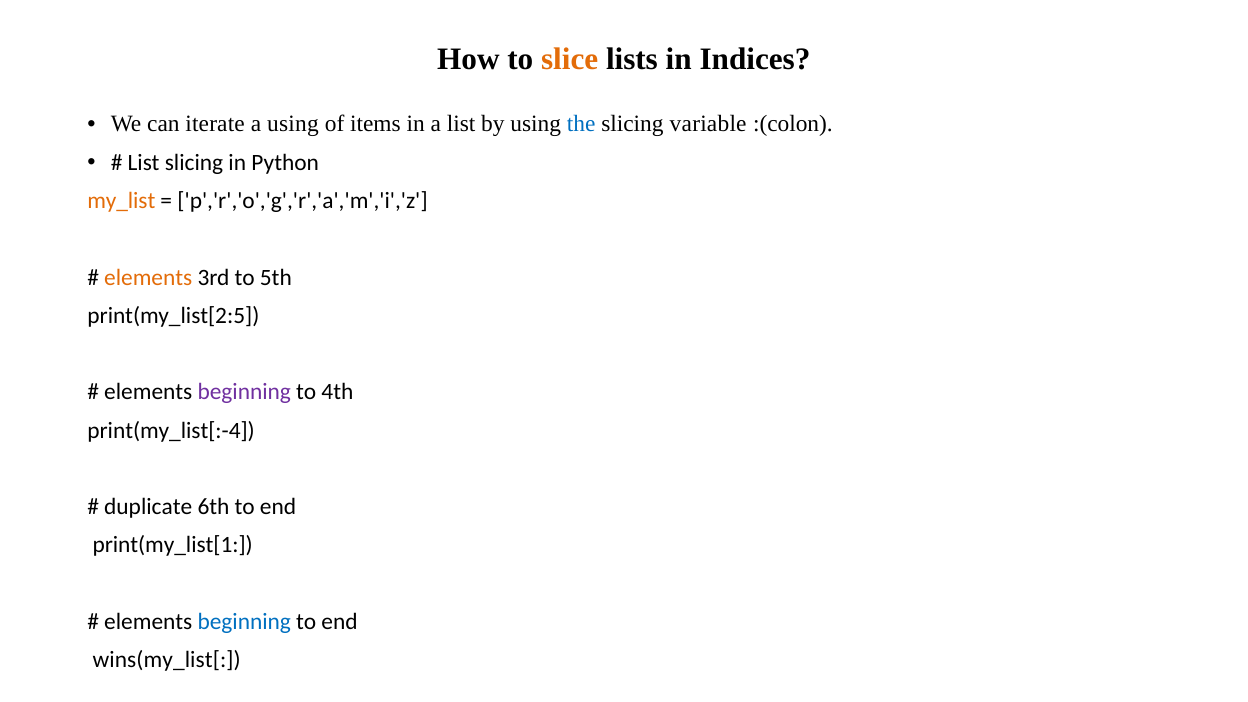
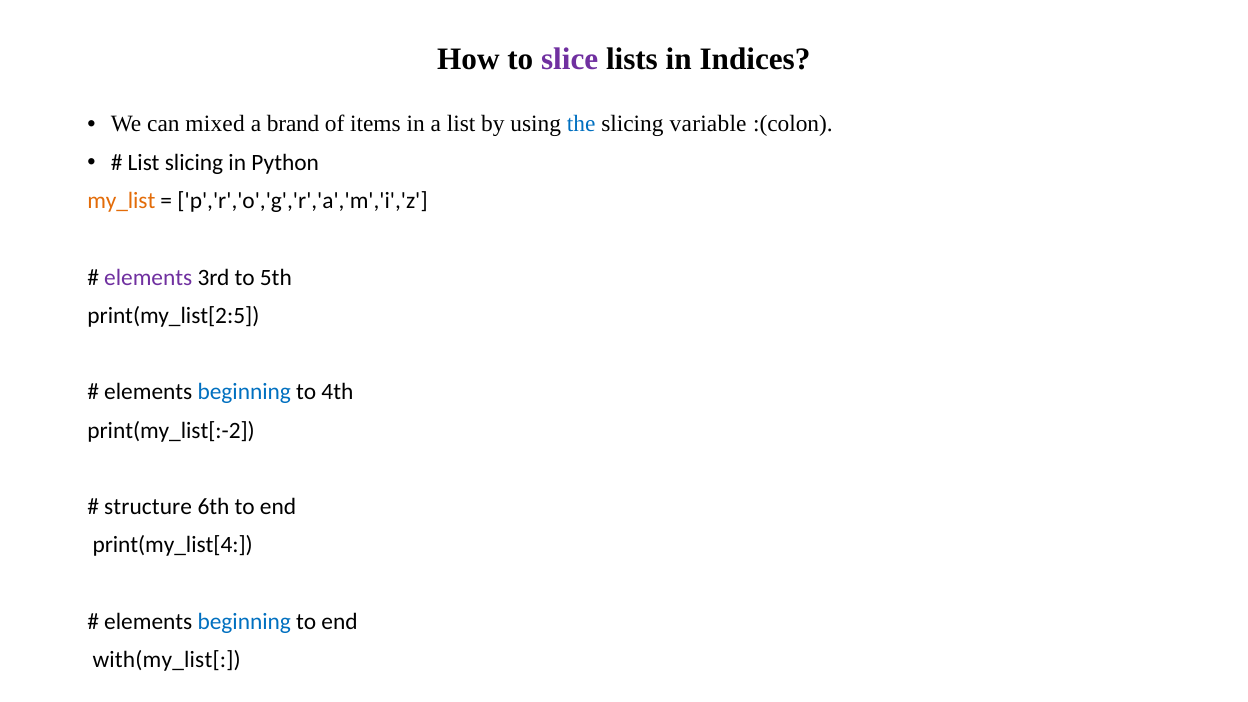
slice colour: orange -> purple (570, 59)
iterate: iterate -> mixed (215, 124)
a using: using -> brand (293, 124)
elements colour: orange -> purple (148, 277)
beginning colour: purple -> blue (244, 392)
print(my_list[:-4: print(my_list[:-4 -> print(my_list[:-2 (171, 430)
duplicate: duplicate -> structure (148, 507)
print(my_list[1: print(my_list[1 -> print(my_list[4 (173, 545)
wins(my_list[: wins(my_list[ -> with(my_list[ (167, 660)
